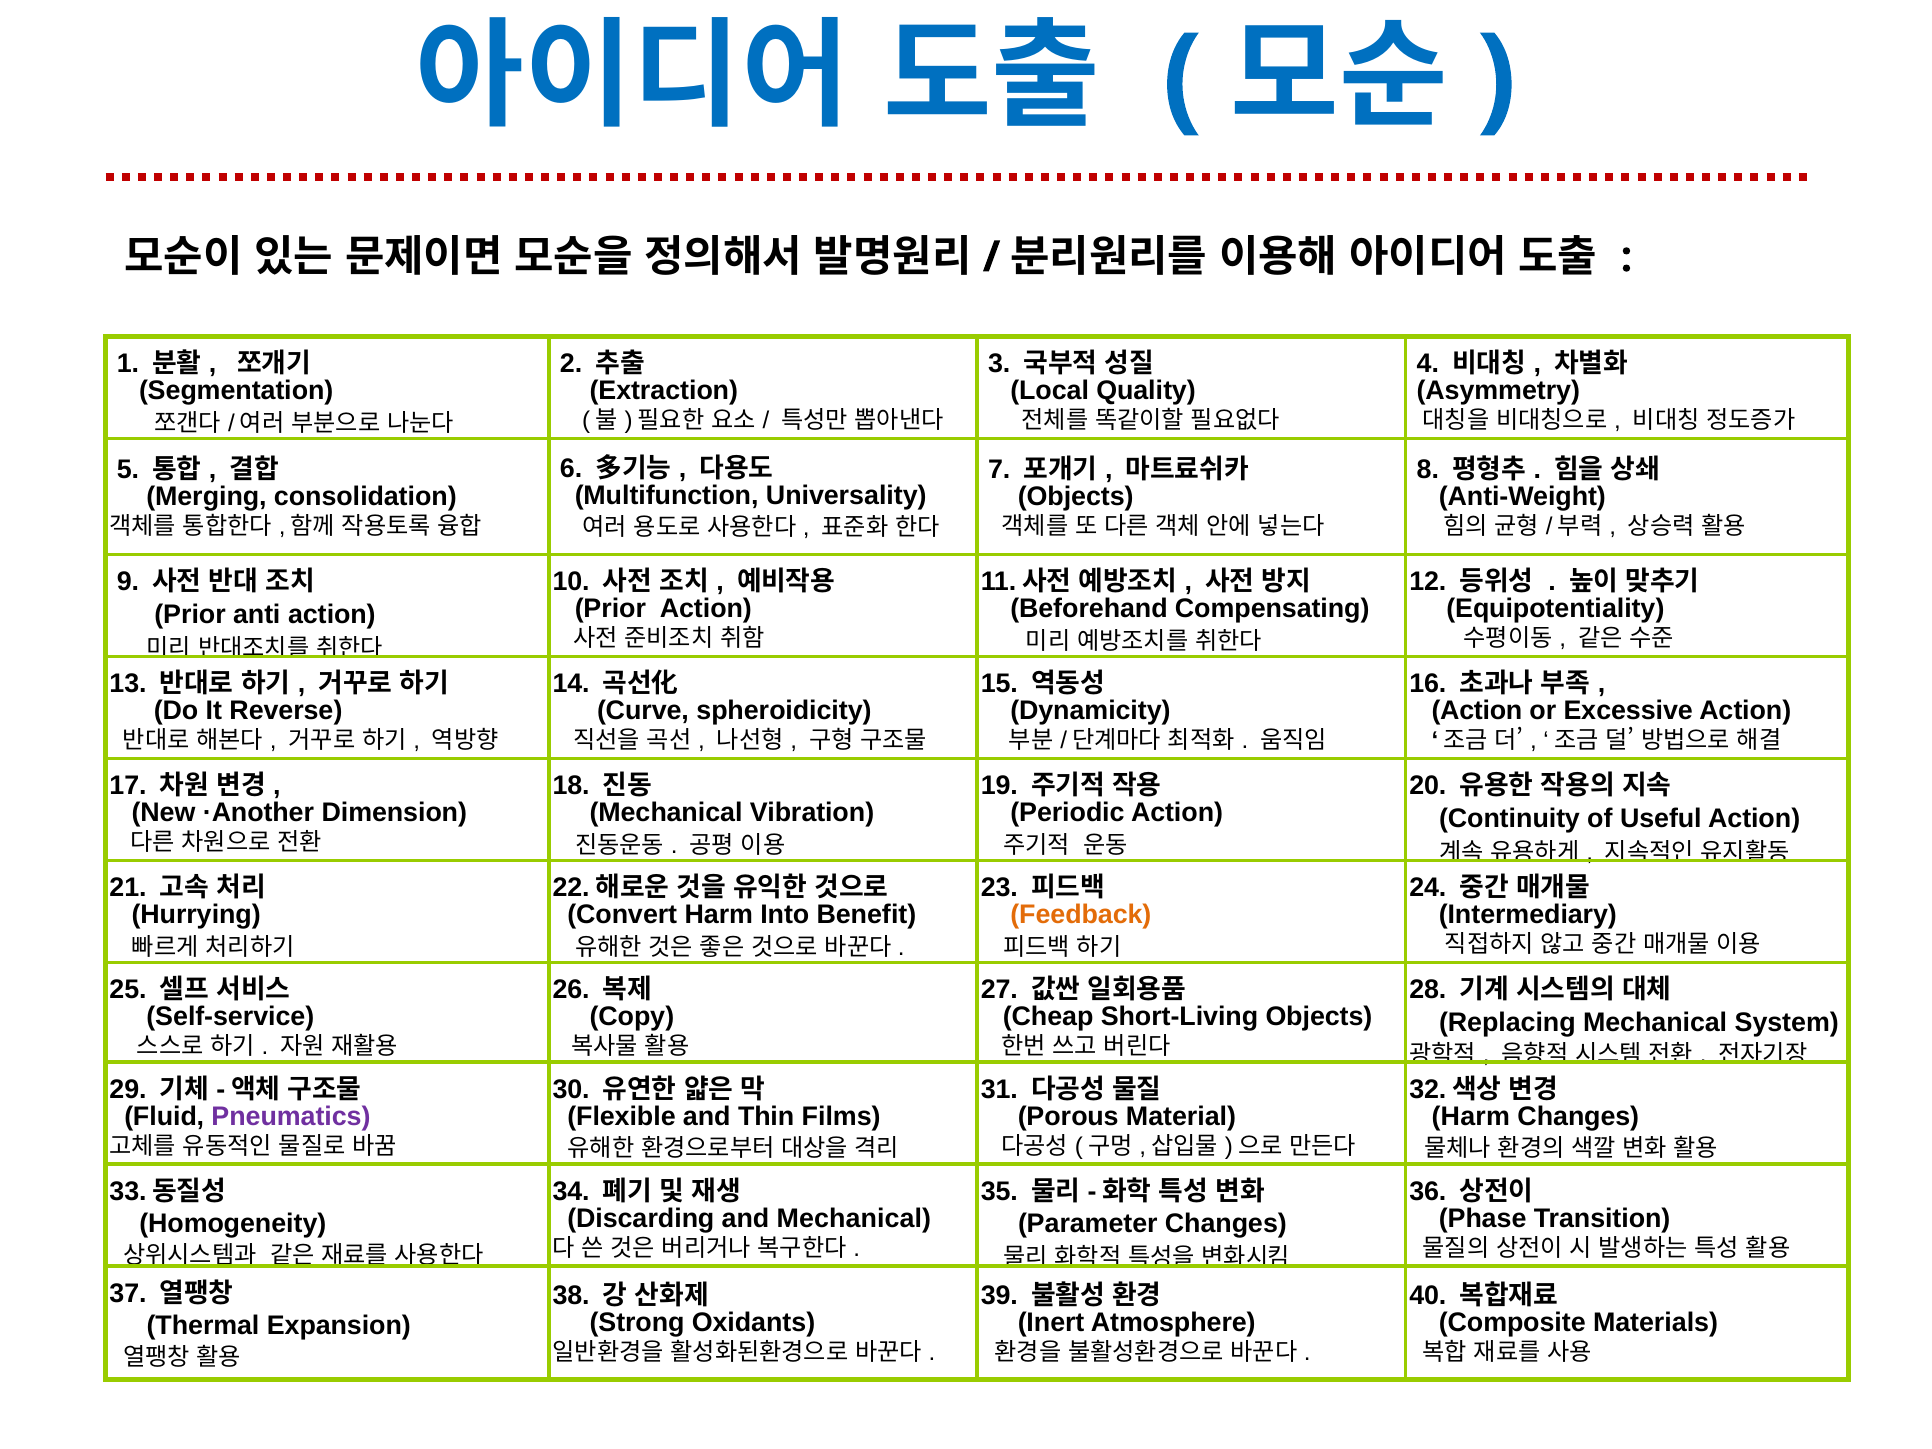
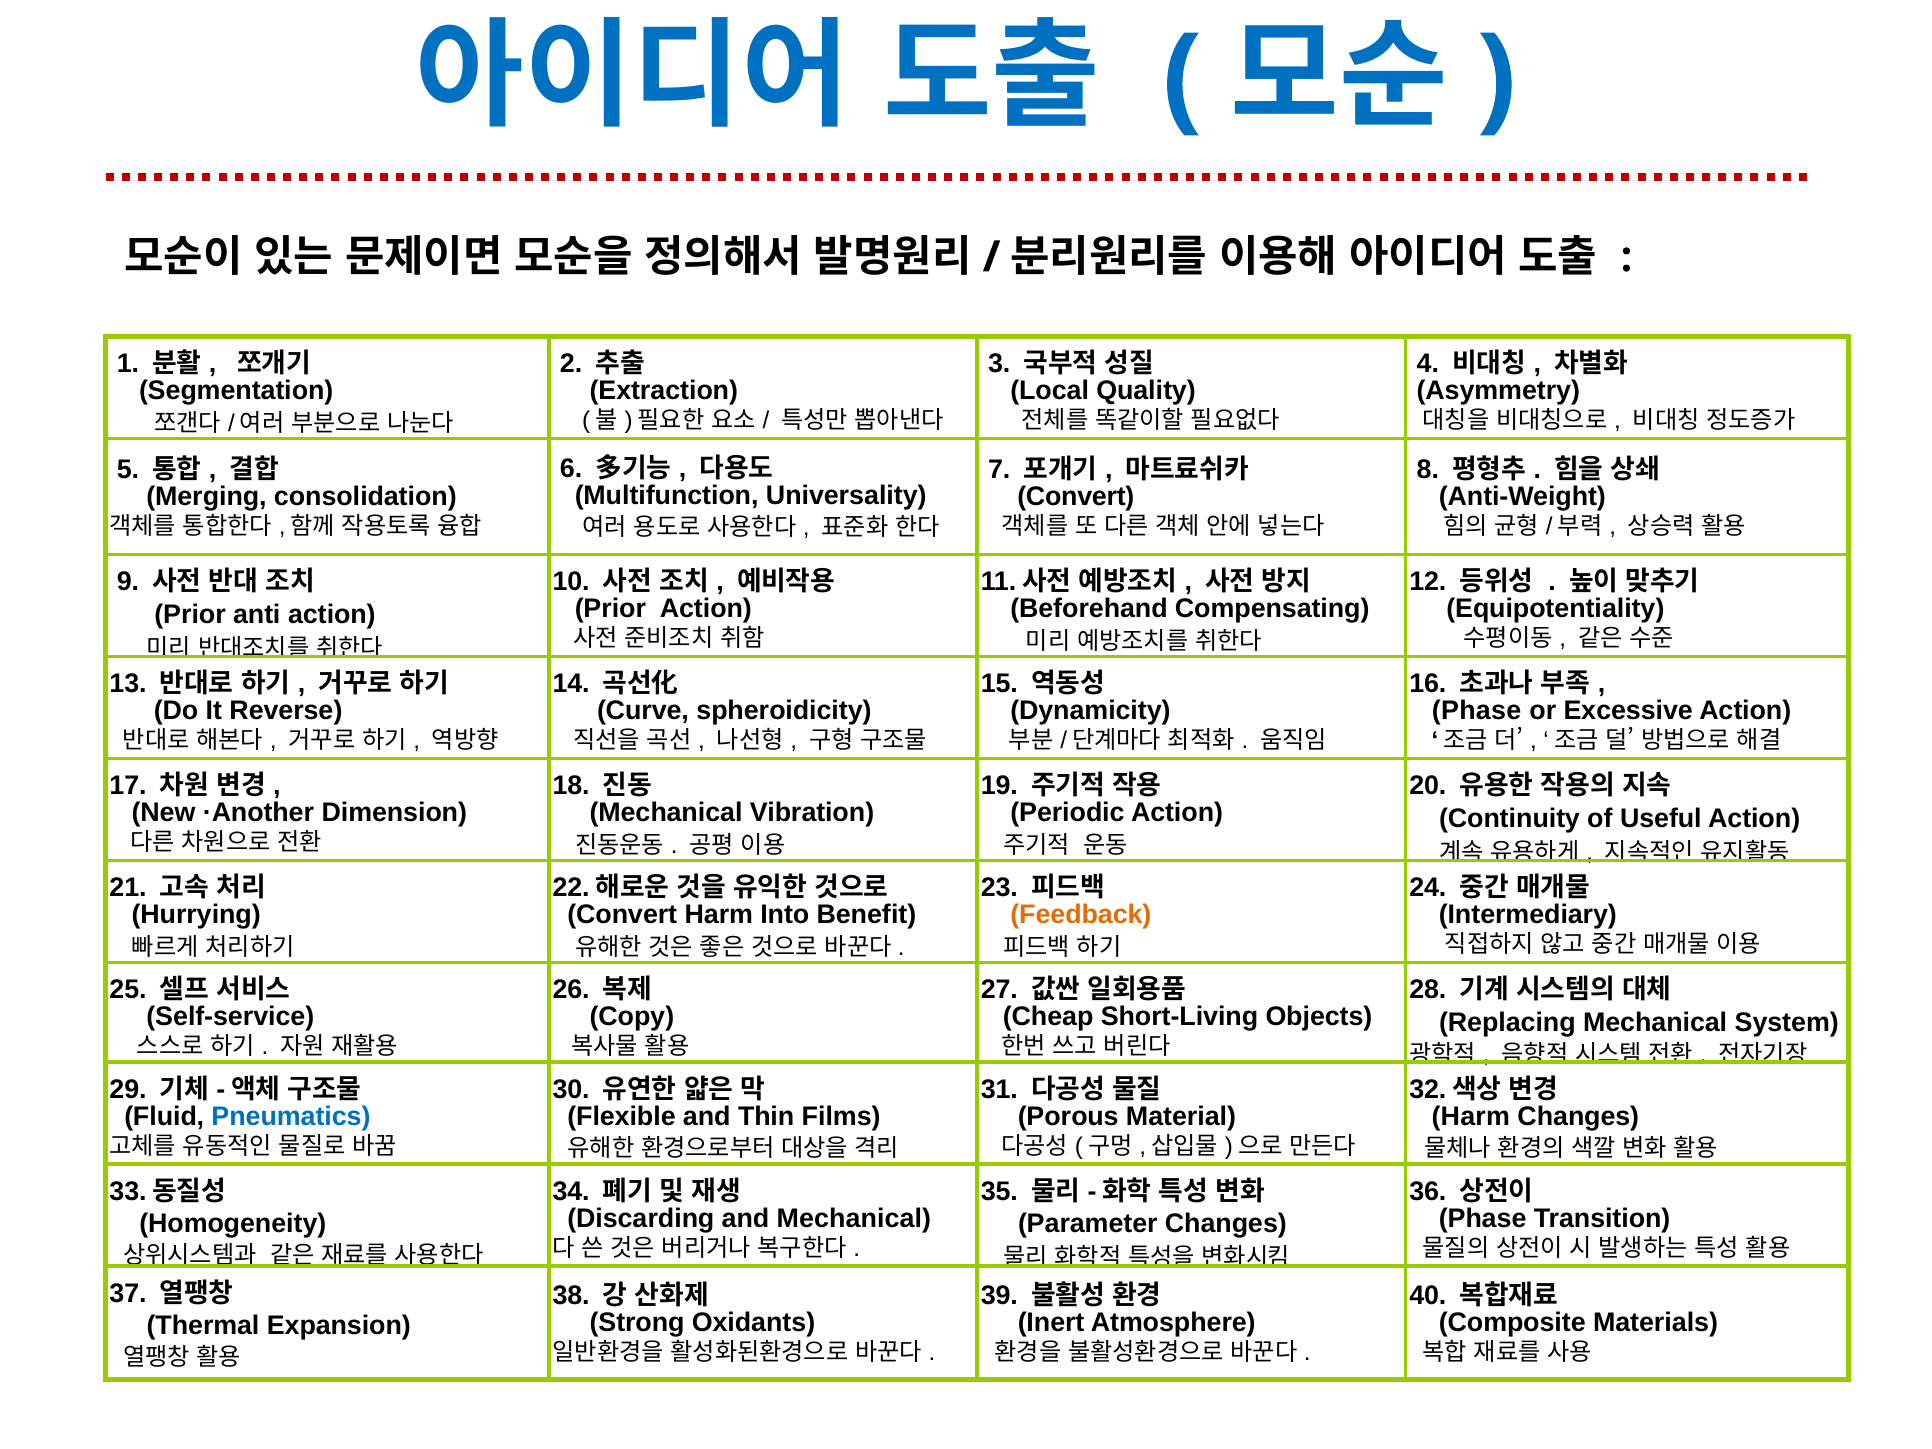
Objects: Objects -> Convert (1076, 497)
Action: Action -> Phase (1477, 711)
Pneumatics colour: purple -> blue (291, 1116)
